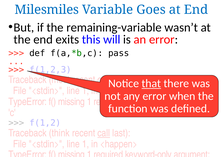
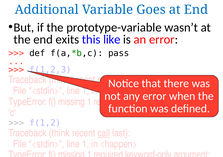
Milesmiles: Milesmiles -> Additional (47, 10)
remaining-variable: remaining-variable -> prototype-variable (114, 27)
will: will -> like (112, 39)
that underline: present -> none (151, 84)
